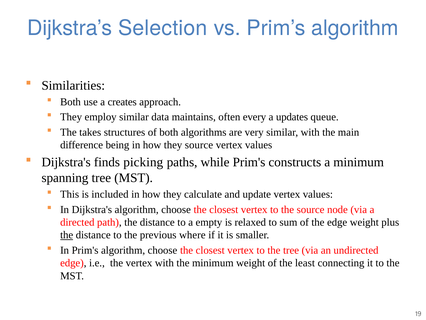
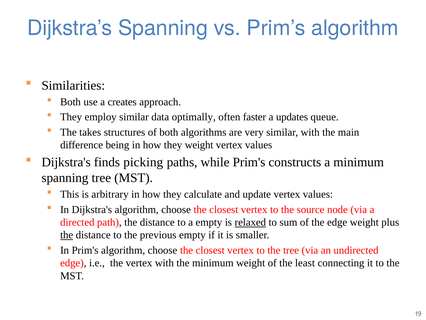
Dijkstra’s Selection: Selection -> Spanning (163, 28)
maintains: maintains -> optimally (194, 117)
every: every -> faster (255, 117)
they source: source -> weight (199, 145)
included: included -> arbitrary (110, 194)
relaxed underline: none -> present (250, 222)
previous where: where -> empty (192, 235)
